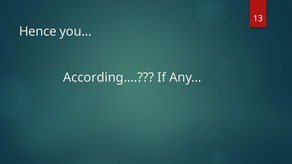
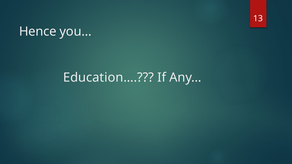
According…: According… -> Education… (108, 78)
